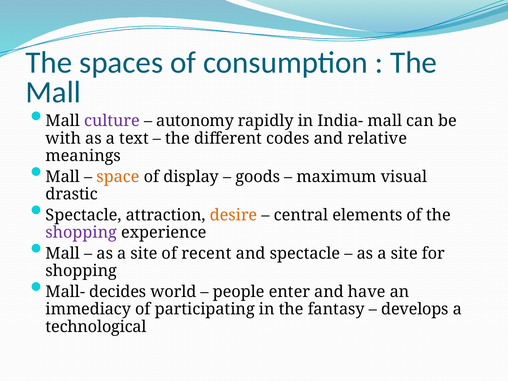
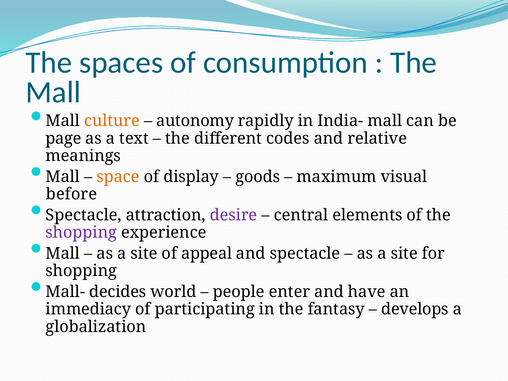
culture colour: purple -> orange (112, 121)
with: with -> page (63, 138)
drastic: drastic -> before (71, 194)
desire colour: orange -> purple (234, 215)
recent: recent -> appeal (207, 253)
technological: technological -> globalization (96, 327)
